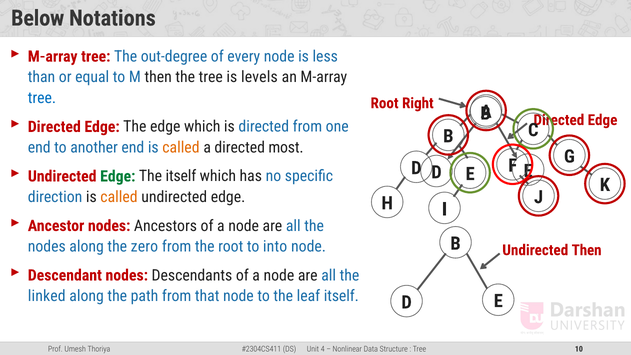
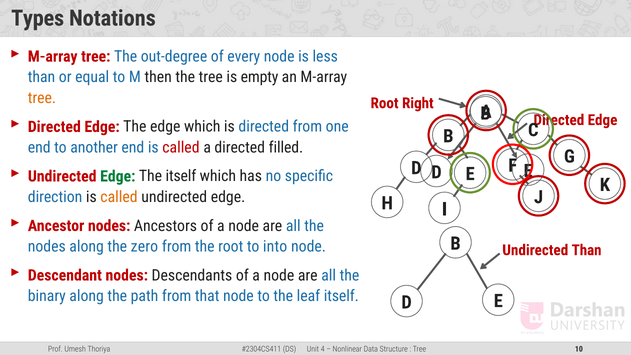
Below: Below -> Types (38, 18)
levels: levels -> empty (260, 77)
tree colour: blue -> orange (42, 98)
called colour: orange -> red (181, 148)
most: most -> filled (286, 148)
Undirected Then: Then -> Than (587, 250)
linked: linked -> binary (47, 296)
